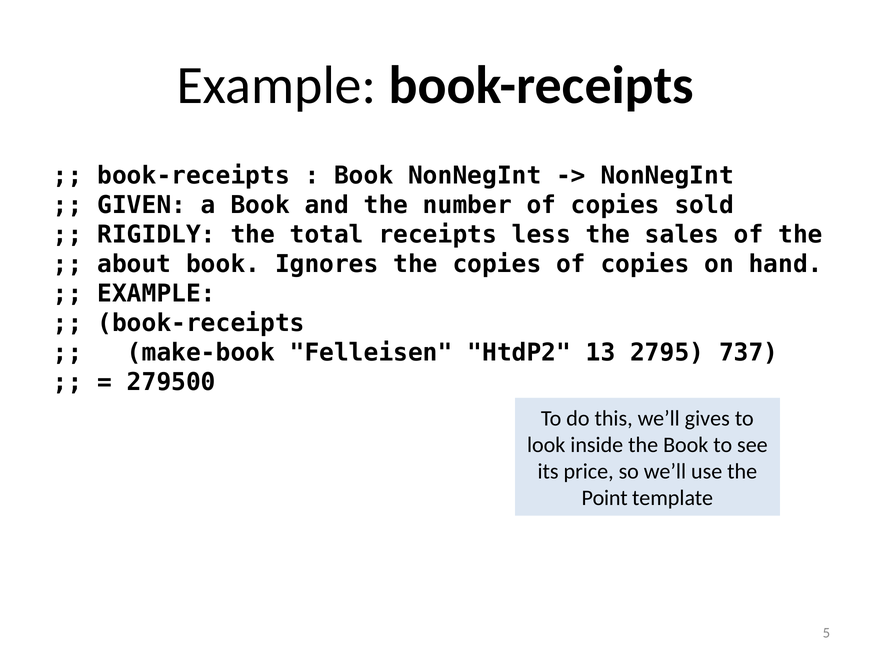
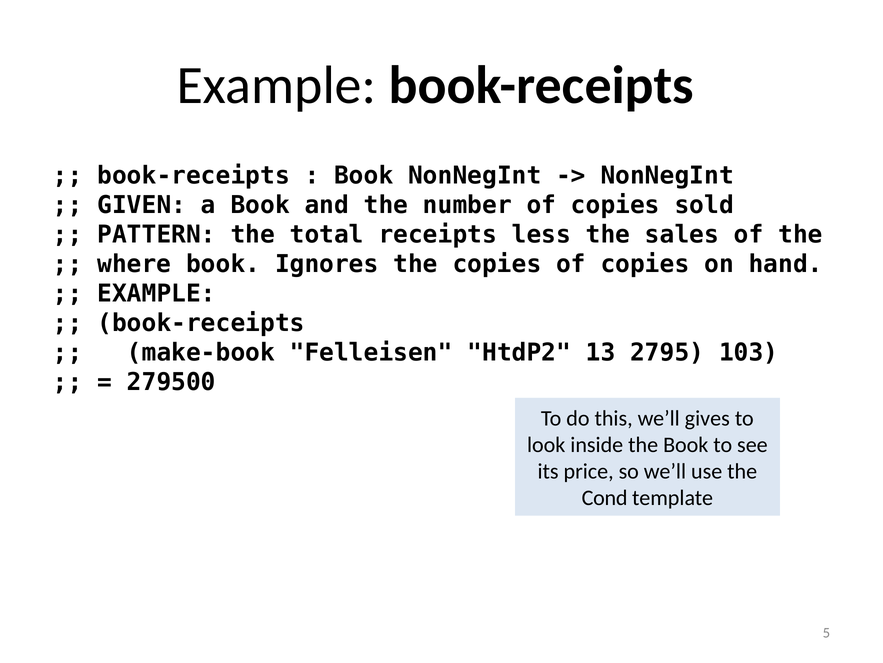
RIGIDLY: RIGIDLY -> PATTERN (157, 234)
about: about -> where (134, 264)
737: 737 -> 103 (749, 352)
Point: Point -> Cond (605, 497)
